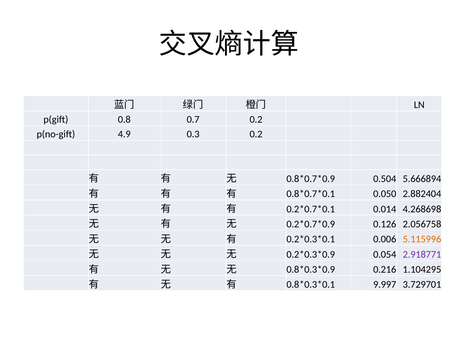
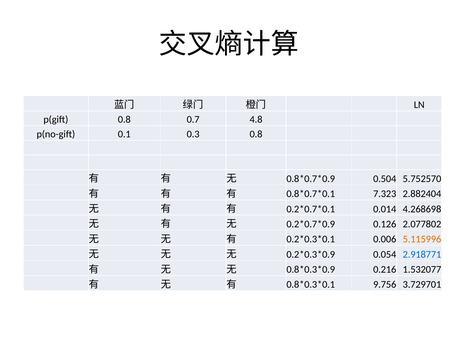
0.7 0.2: 0.2 -> 4.8 (256, 120)
4.9: 4.9 -> 0.1 (124, 134)
0.3 0.2: 0.2 -> 0.8 (256, 134)
5.666894: 5.666894 -> 5.752570 (422, 179)
0.050: 0.050 -> 7.323 (385, 194)
2.056758: 2.056758 -> 2.077802 (422, 224)
2.918771 colour: purple -> blue (422, 255)
1.104295: 1.104295 -> 1.532077 (422, 270)
9.997: 9.997 -> 9.756 (385, 285)
